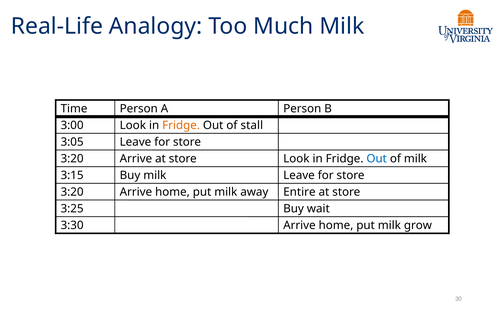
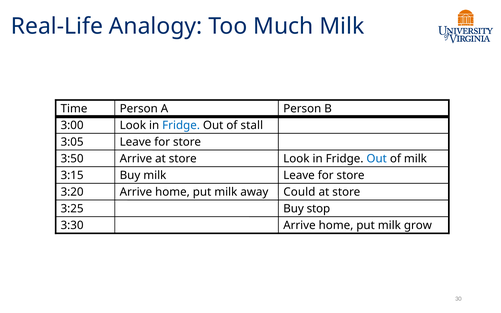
Fridge colour: orange -> blue (181, 125)
3:20: 3:20 -> 3:50 (72, 159)
Entire: Entire -> Could (299, 192)
wait: wait -> stop (318, 209)
